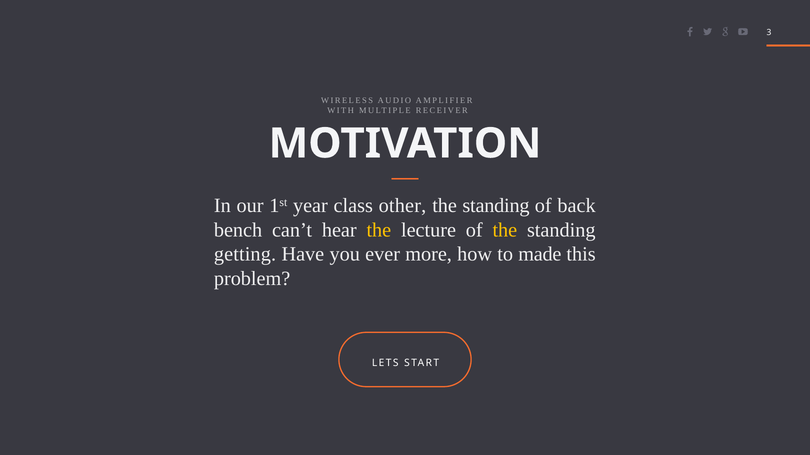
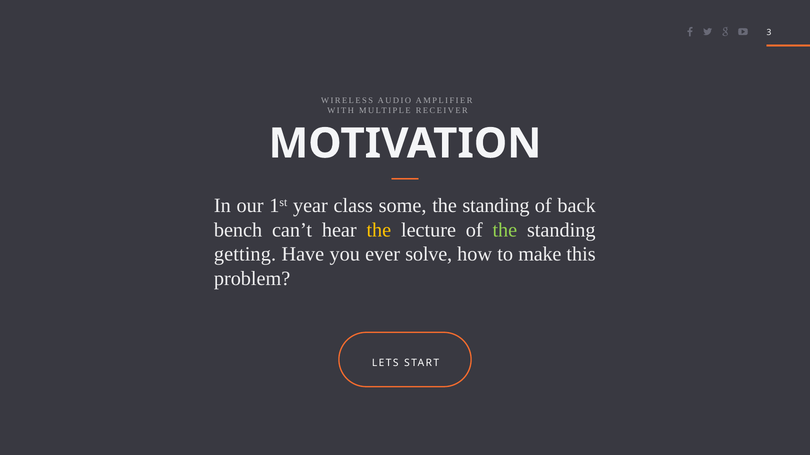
other: other -> some (403, 206)
the colour: yellow -> light green (505, 230)
more: more -> solve (429, 254)
made: made -> make (540, 254)
